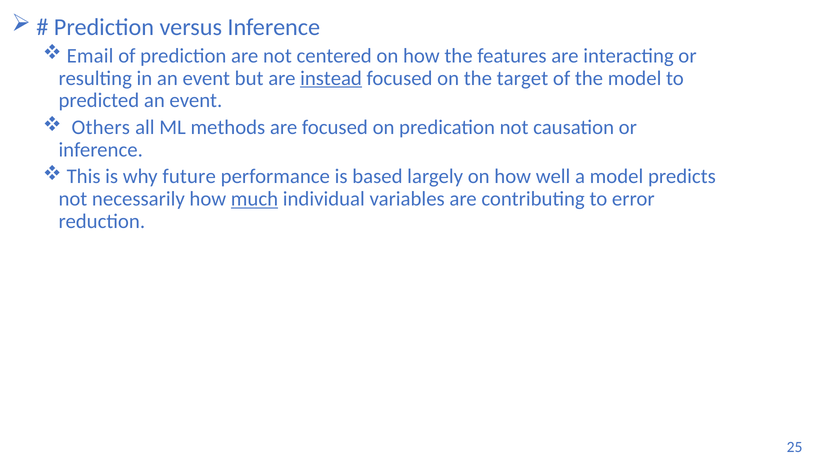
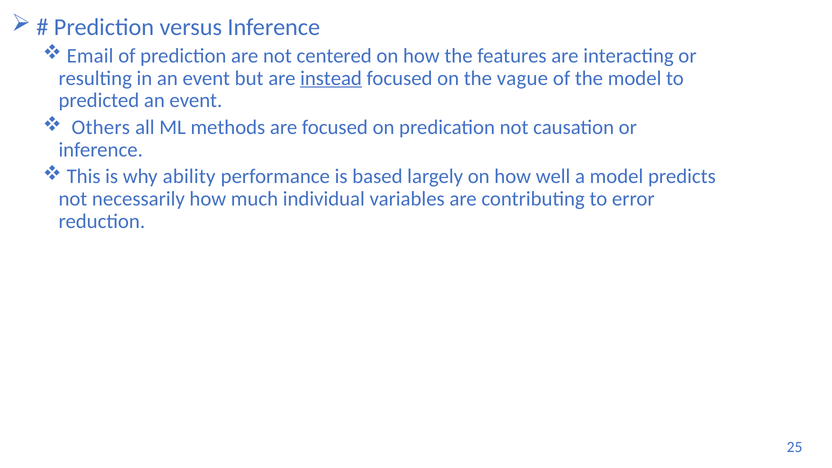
target: target -> vague (522, 78)
future: future -> ability (189, 177)
much underline: present -> none (254, 199)
